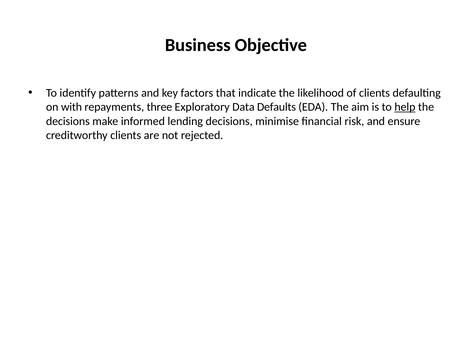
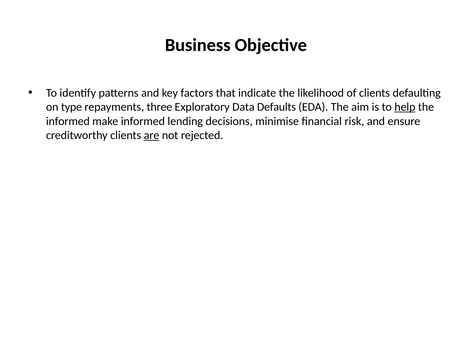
with: with -> type (72, 107)
decisions: decisions -> informed (68, 121)
are underline: none -> present (152, 135)
